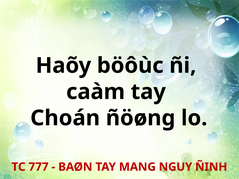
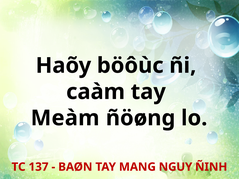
Choán: Choán -> Meàm (65, 118)
777: 777 -> 137 (39, 167)
